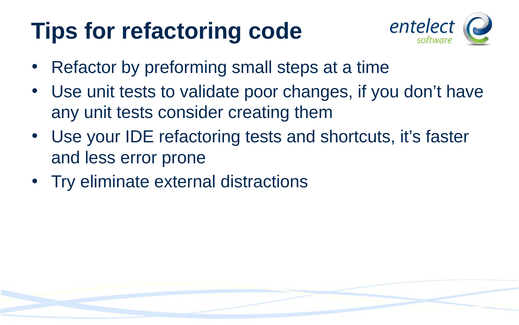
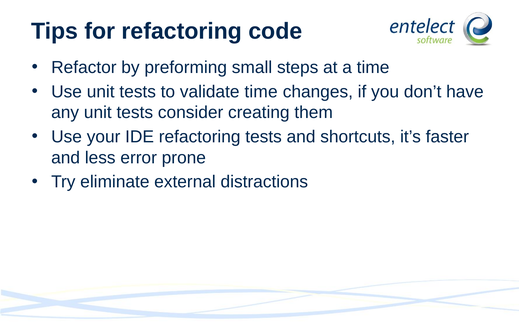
validate poor: poor -> time (261, 92)
